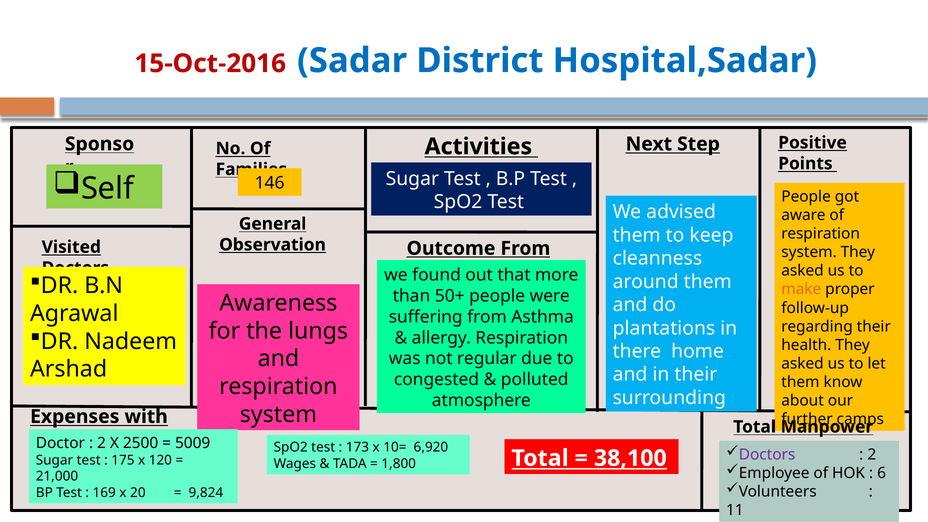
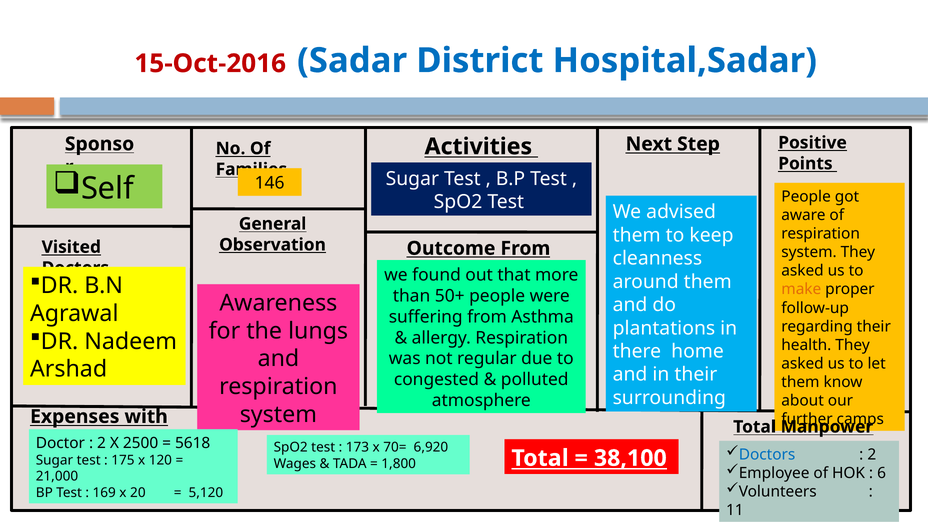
5009: 5009 -> 5618 (193, 443)
10=: 10= -> 70= (395, 447)
Doctors colour: purple -> blue (767, 455)
9,824: 9,824 -> 5,120 (206, 493)
